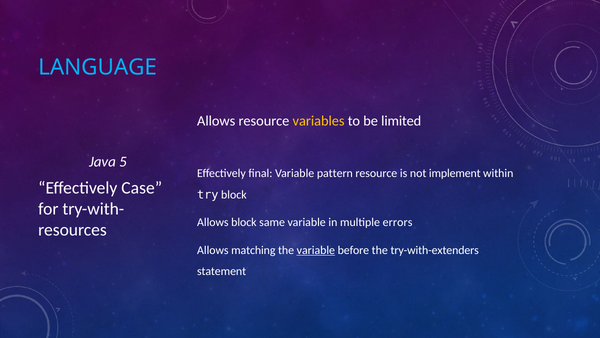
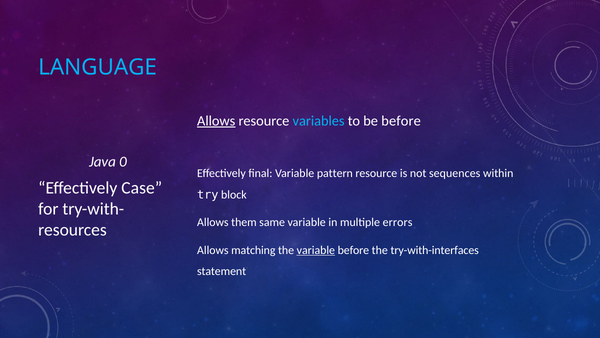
Allows underline: none -> present (216, 121)
variables colour: yellow -> light blue (319, 121)
be limited: limited -> before (401, 121)
5: 5 -> 0 (123, 162)
implement: implement -> sequences (455, 173)
Allows block: block -> them (244, 222)
try-with-extenders: try-with-extenders -> try-with-interfaces (435, 250)
